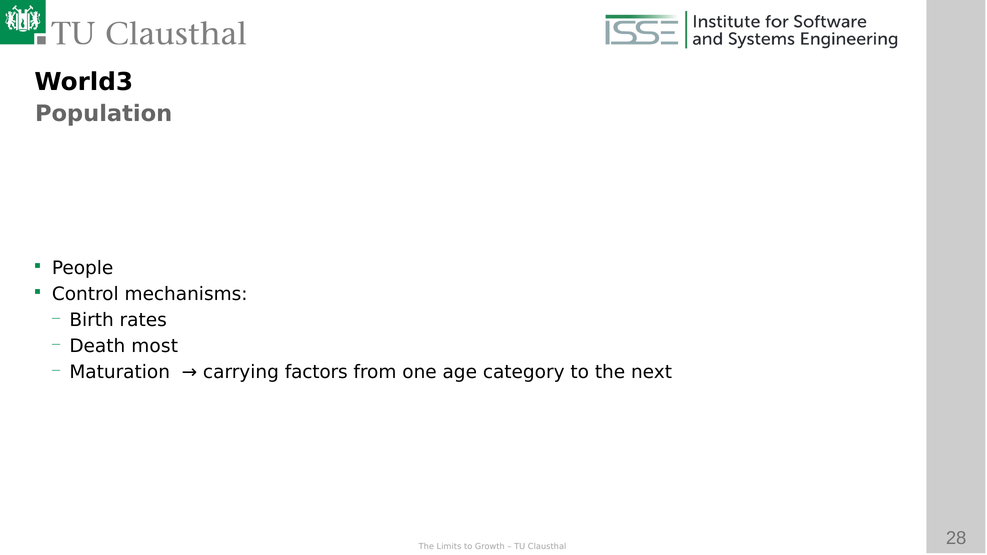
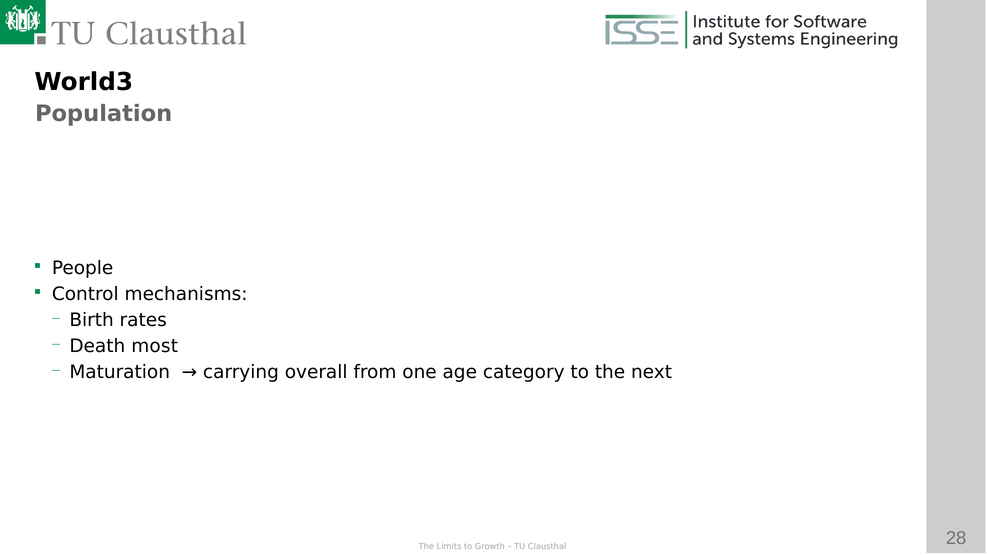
factors: factors -> overall (316, 372)
